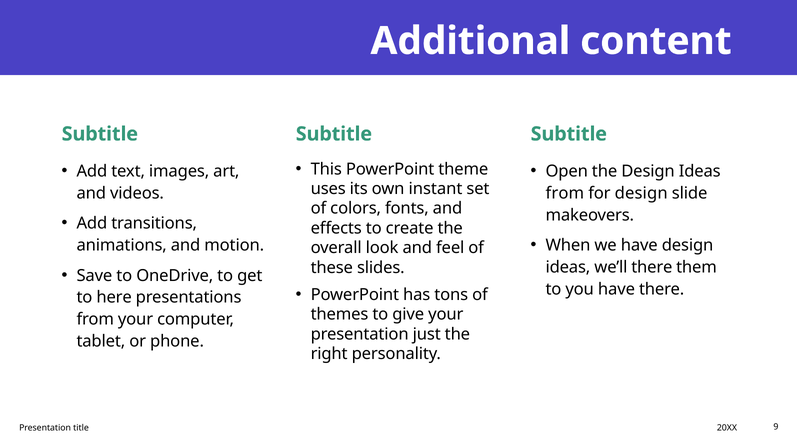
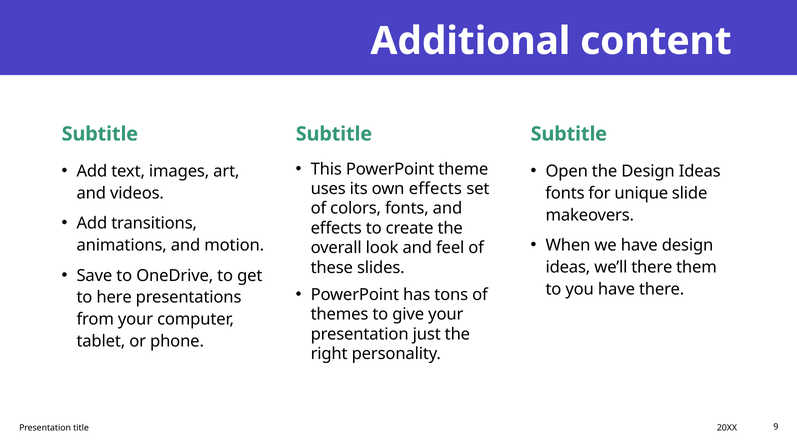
own instant: instant -> effects (435, 189)
from: from -> fonts (565, 193)
for design: design -> unique (641, 193)
